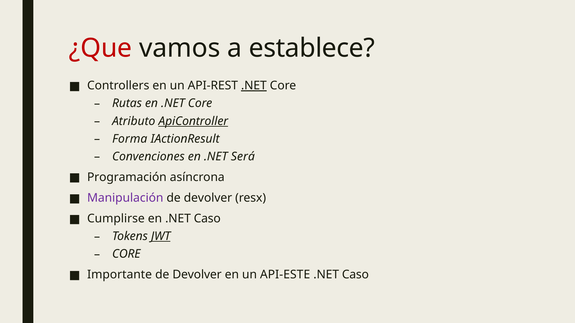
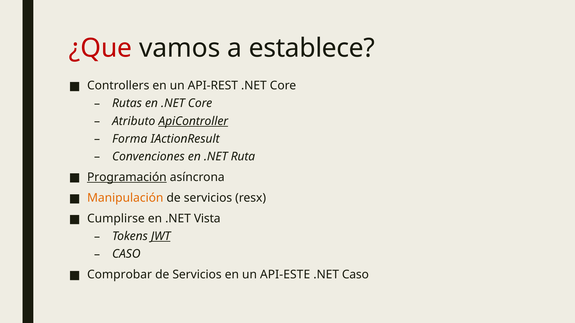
.NET underline: present -> none (254, 86)
Será: Será -> Ruta (243, 157)
Programación underline: none -> present (127, 177)
Manipulación colour: purple -> orange (125, 198)
devolver: devolver -> servicios (208, 198)
en .NET Caso: Caso -> Vista (207, 219)
CORE: CORE -> CASO (126, 254)
Importante: Importante -> Comprobar (120, 275)
Devolver: Devolver -> Servicios (197, 275)
